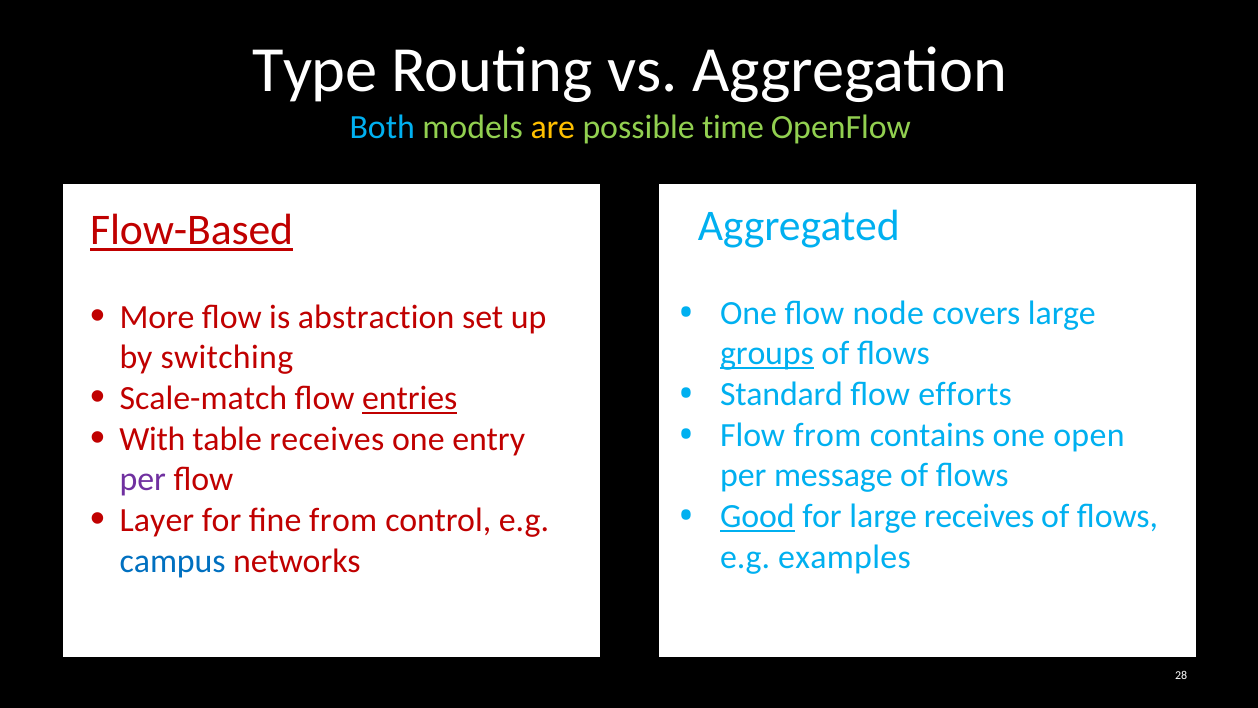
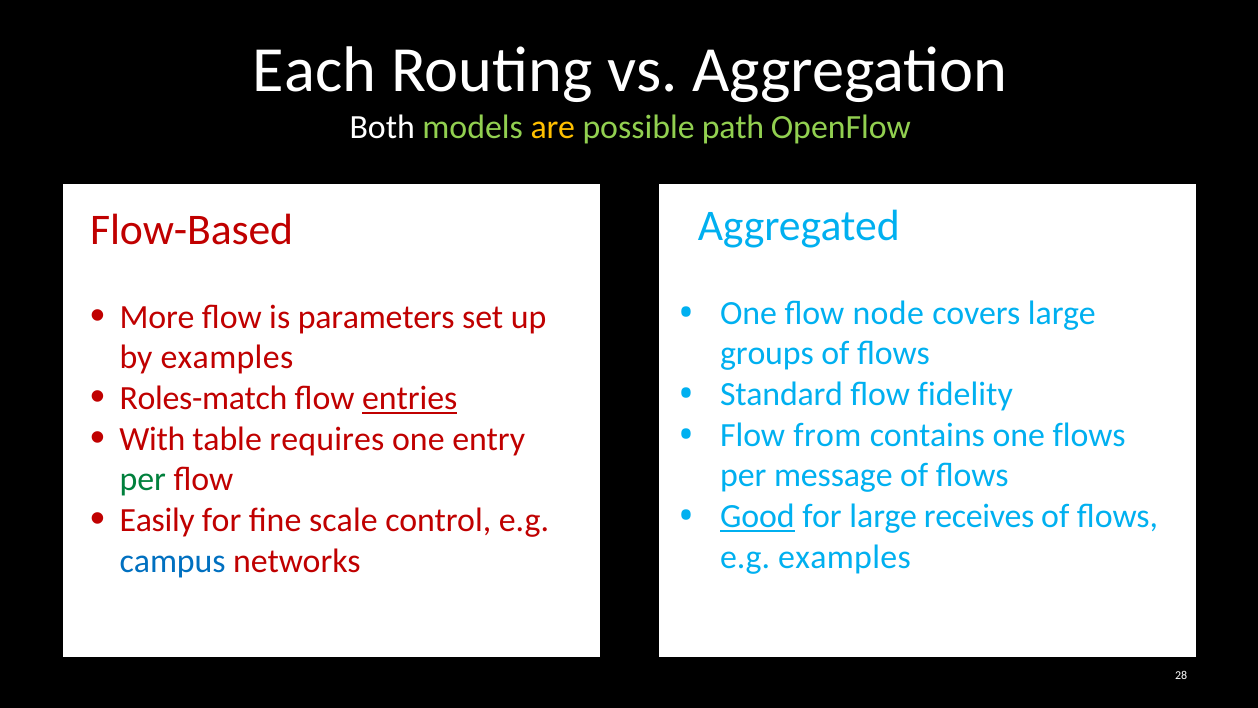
Type: Type -> Each (314, 70)
Both colour: light blue -> white (382, 127)
time: time -> path (733, 127)
Flow-Based underline: present -> none (192, 230)
abstraction: abstraction -> parameters (376, 317)
groups underline: present -> none (767, 354)
by switching: switching -> examples (227, 358)
Scale-match: Scale-match -> Roles-match (204, 398)
efforts: efforts -> fidelity (965, 394)
table receives: receives -> requires (327, 439)
one open: open -> flows (1089, 435)
per colour: purple -> green (143, 479)
Layer: Layer -> Easily (157, 520)
fine from: from -> scale (343, 520)
